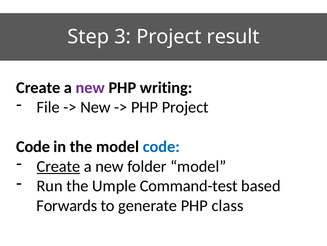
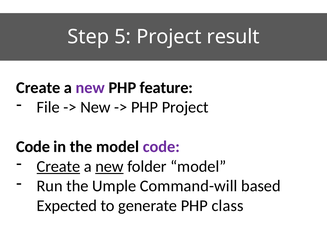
3: 3 -> 5 (123, 37)
writing: writing -> feature (166, 87)
code colour: blue -> purple (161, 146)
new underline: none -> present (109, 166)
Command-test: Command-test -> Command-will (189, 185)
Forwards: Forwards -> Expected (67, 205)
